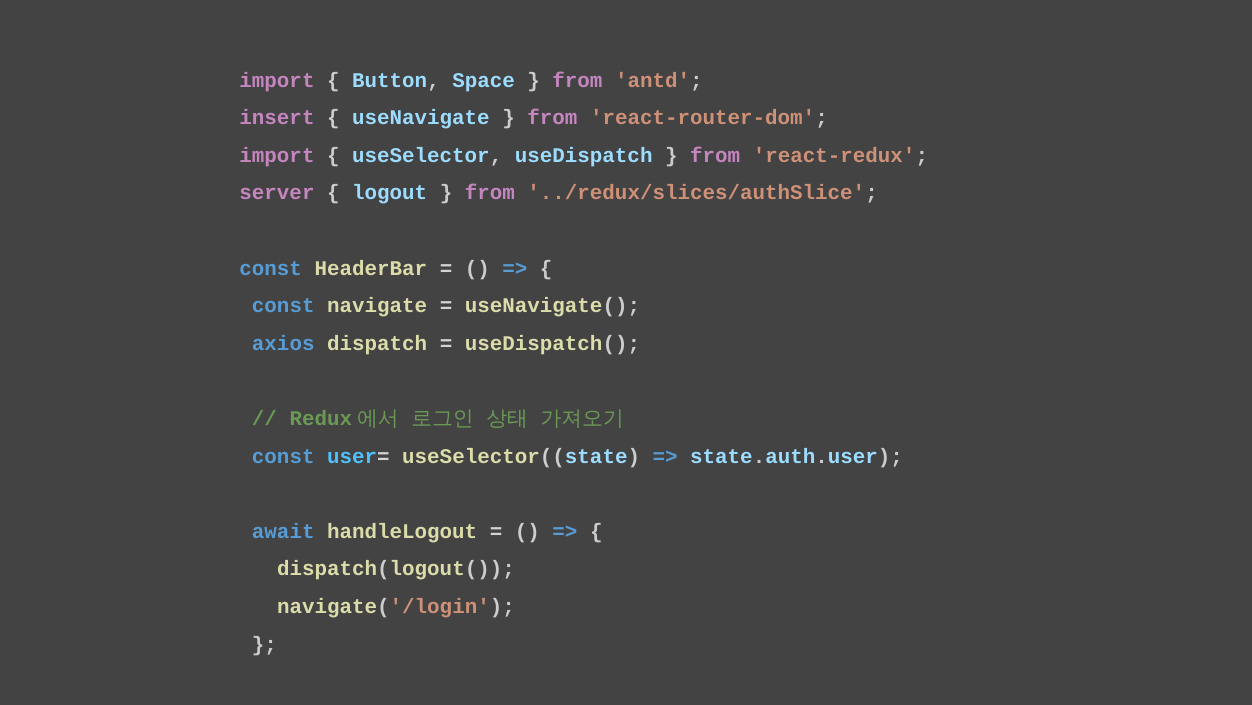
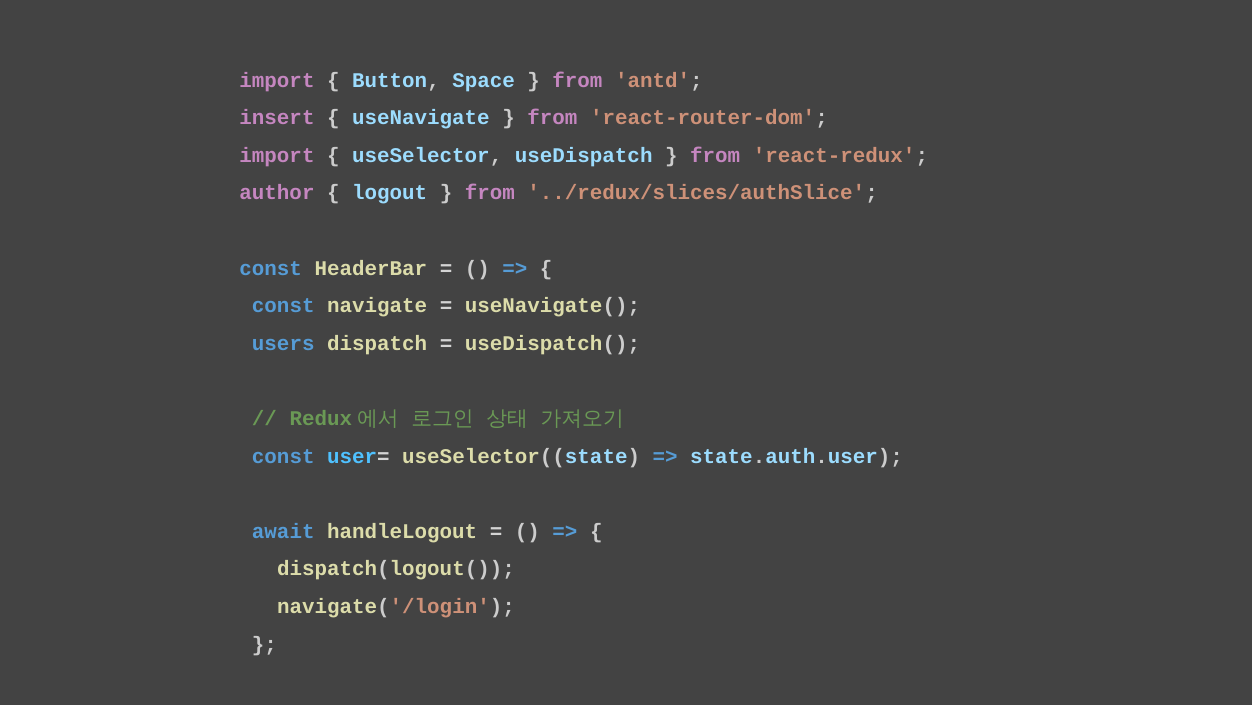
server: server -> author (277, 193)
axios: axios -> users (283, 343)
